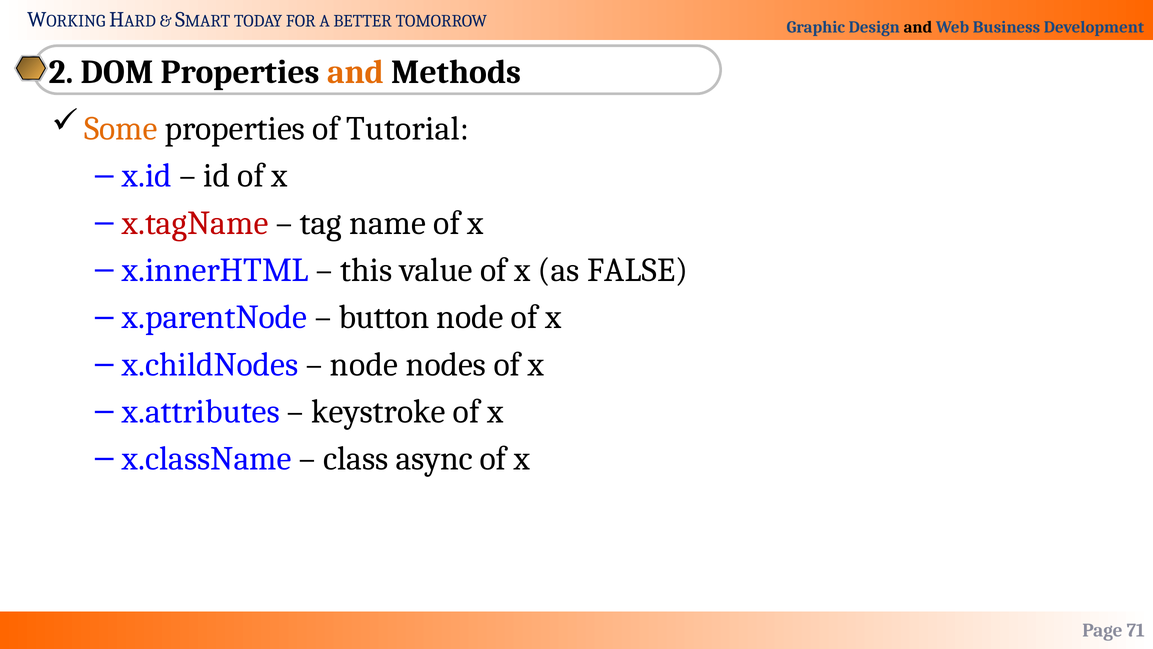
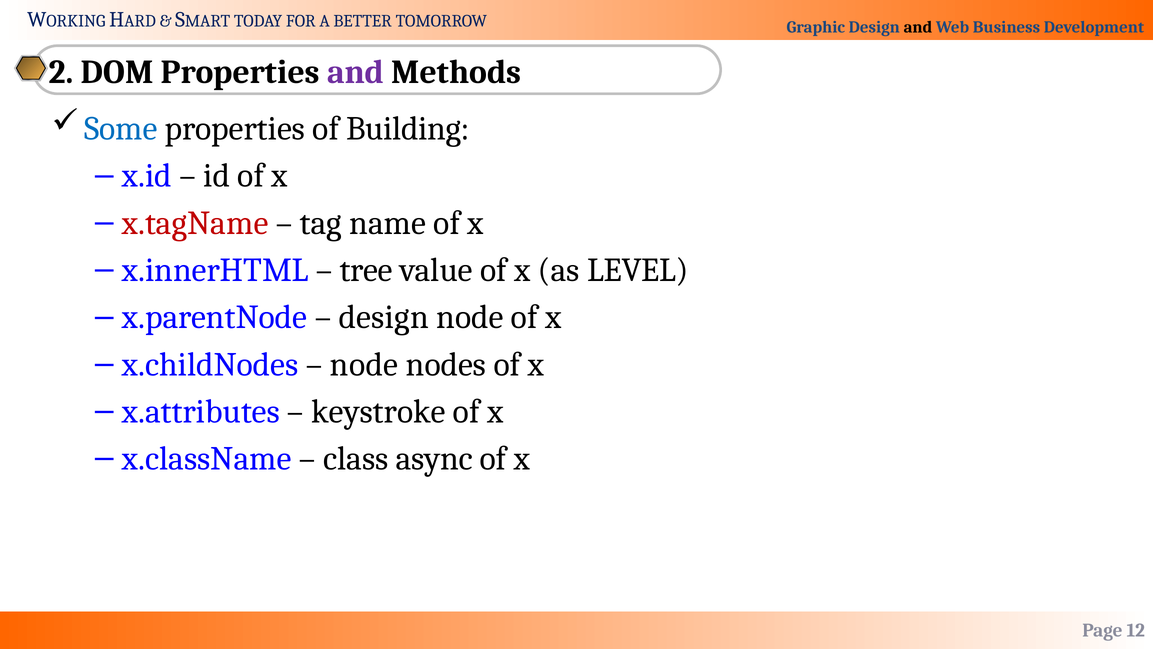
and colour: orange -> purple (356, 72)
Some colour: orange -> blue (121, 129)
Tutorial: Tutorial -> Building (408, 129)
this: this -> tree (366, 270)
FALSE: FALSE -> LEVEL (638, 270)
button: button -> design (384, 317)
71: 71 -> 12 (1136, 630)
